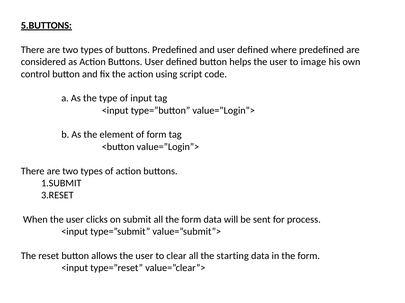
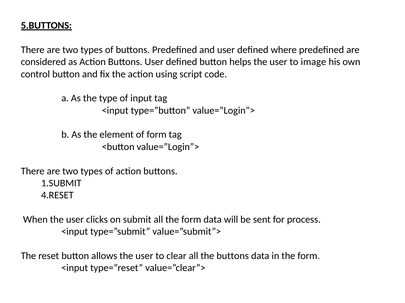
3.RESET: 3.RESET -> 4.RESET (57, 196)
the starting: starting -> buttons (233, 256)
